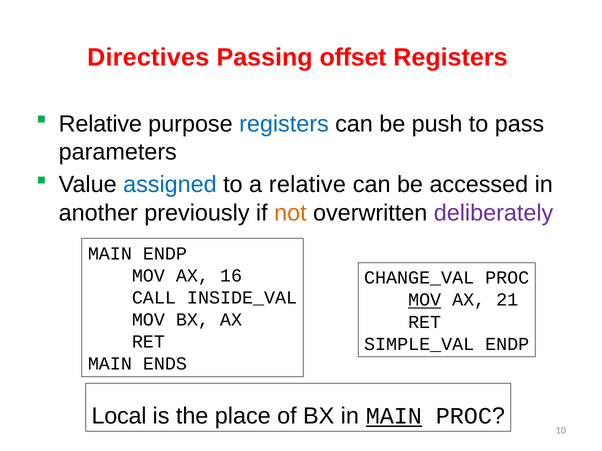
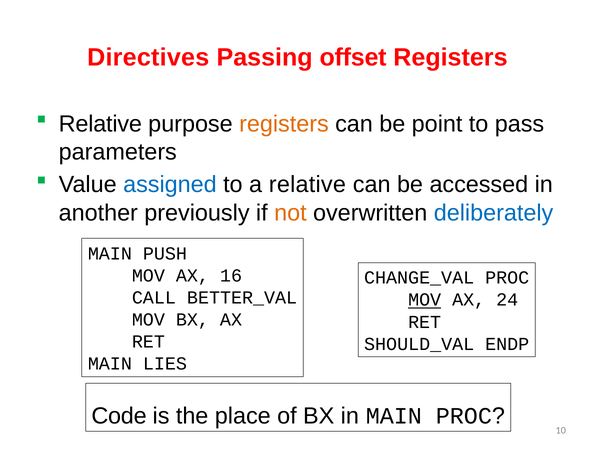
registers colour: blue -> orange (284, 124)
push: push -> point (437, 124)
deliberately colour: purple -> blue (494, 213)
MAIN ENDP: ENDP -> PUSH (165, 254)
INSIDE_VAL: INSIDE_VAL -> BETTER_VAL (242, 298)
21: 21 -> 24 (507, 300)
SIMPLE_VAL: SIMPLE_VAL -> SHOULD_VAL (419, 344)
ENDS: ENDS -> LIES (165, 364)
Local: Local -> Code (119, 417)
MAIN underline: present -> none (394, 417)
